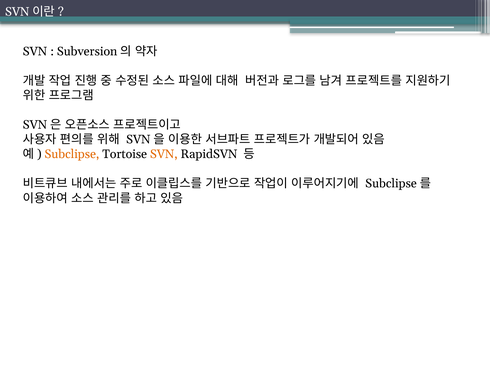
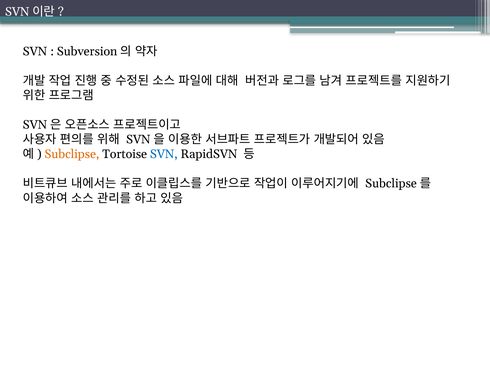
SVN colour: orange -> blue (164, 154)
